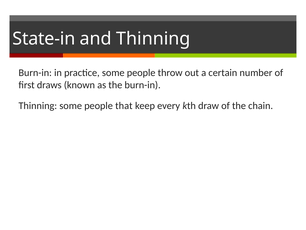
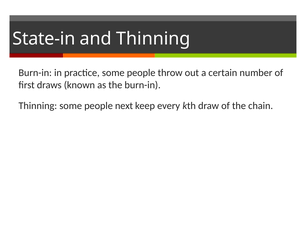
that: that -> next (124, 105)
